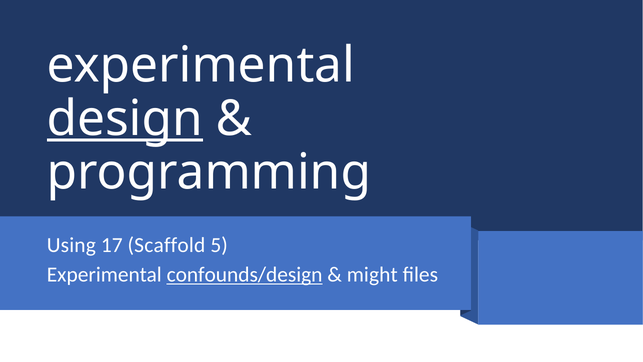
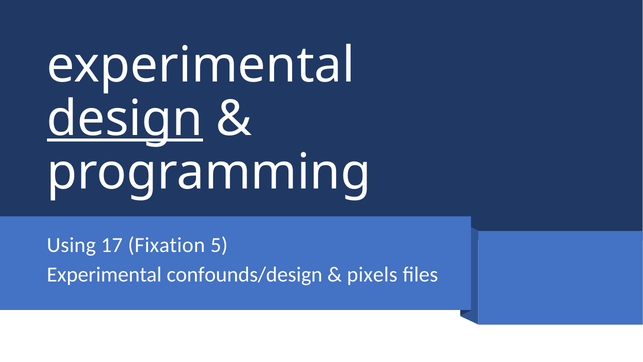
Scaffold: Scaffold -> Fixation (166, 245)
confounds/design underline: present -> none (245, 275)
might: might -> pixels (372, 275)
